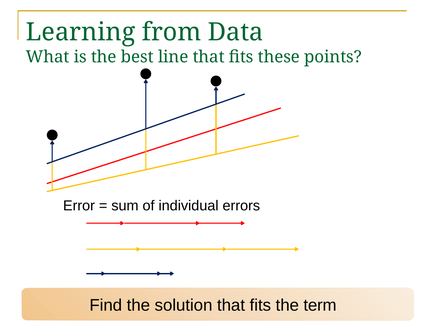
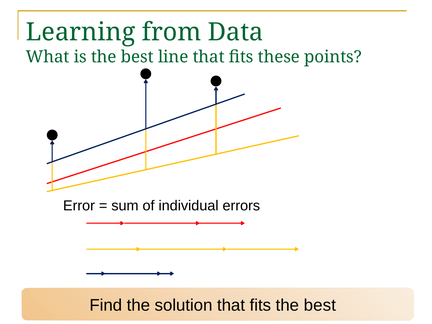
fits the term: term -> best (320, 305)
